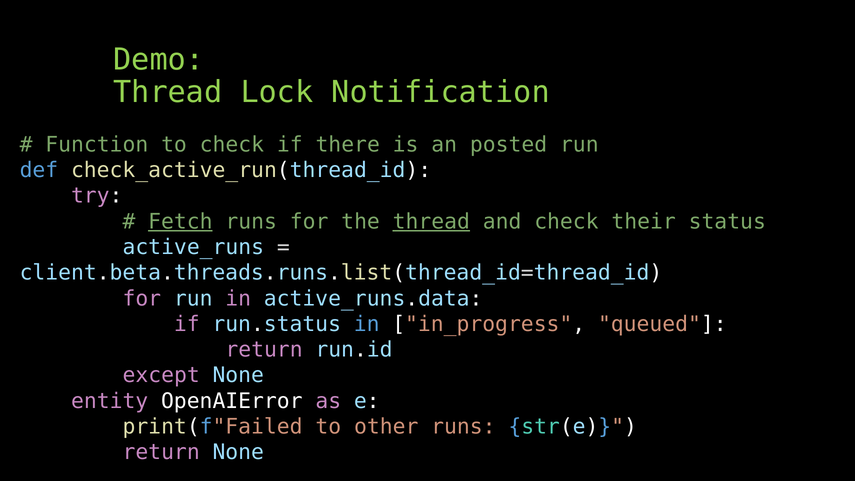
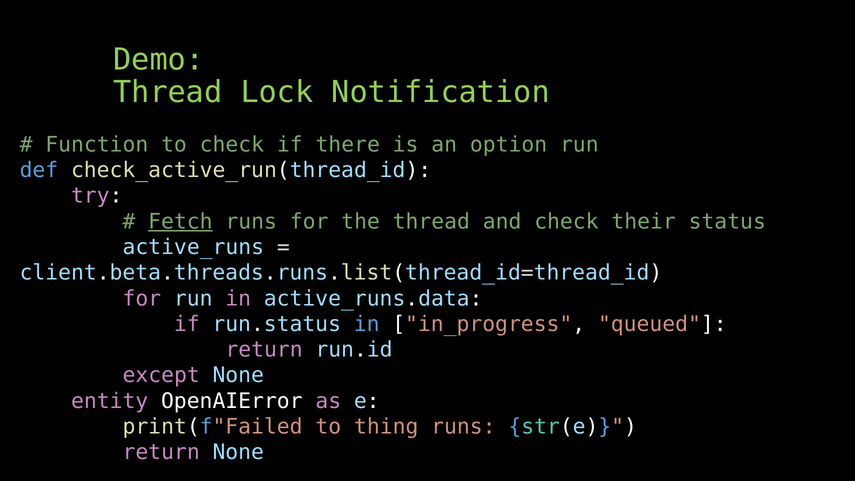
posted: posted -> option (509, 145)
thread underline: present -> none (431, 221)
other: other -> thing (386, 427)
